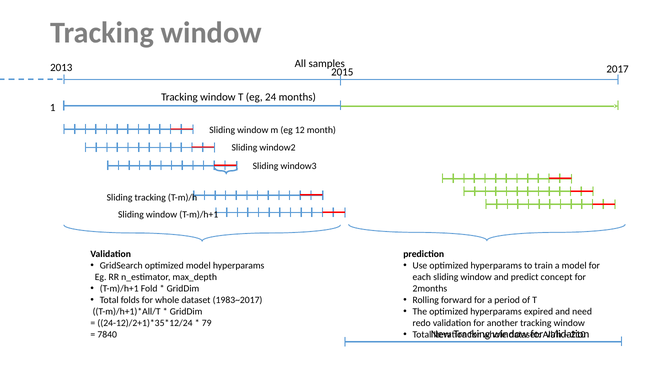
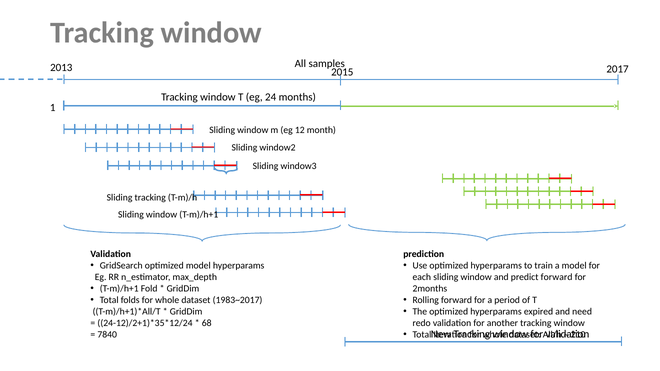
predict concept: concept -> forward (557, 277)
79: 79 -> 68 (207, 323)
